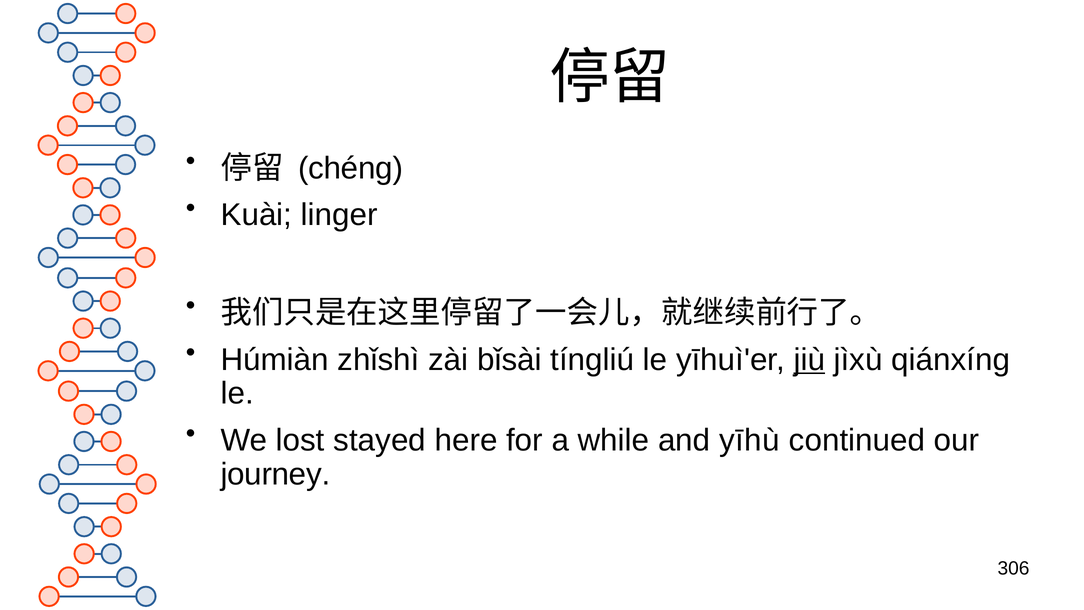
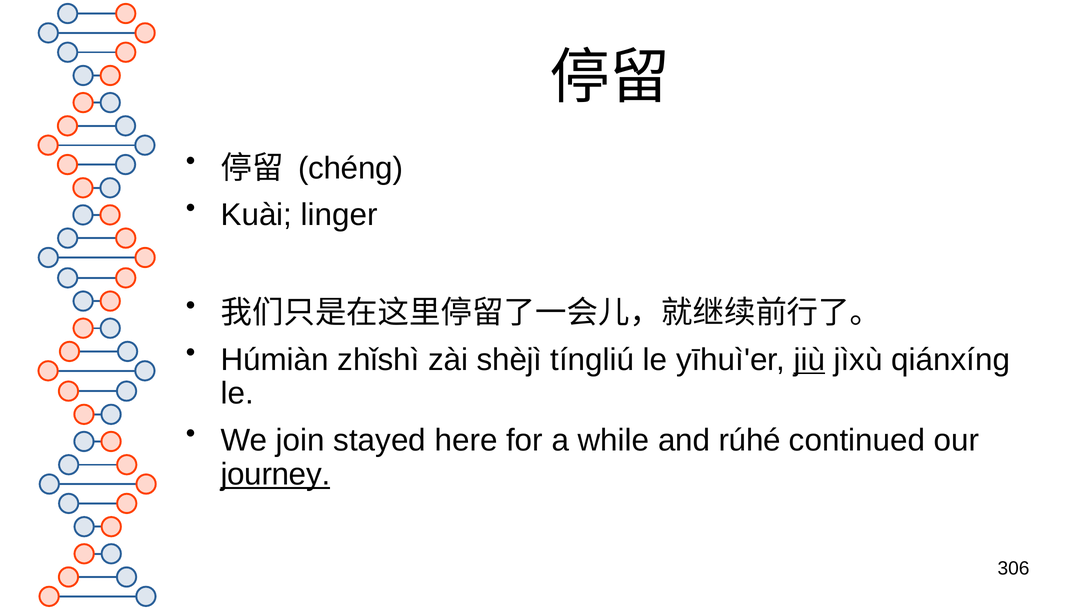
bǐsài: bǐsài -> shèjì (510, 360)
lost: lost -> join (300, 440)
yīhù: yīhù -> rúhé (750, 440)
journey underline: none -> present (275, 474)
